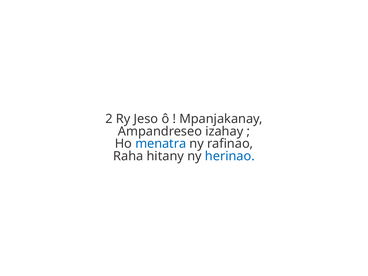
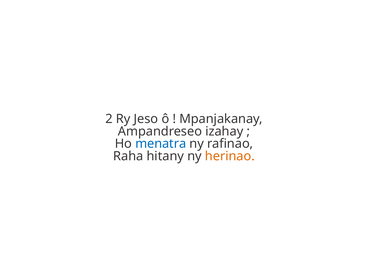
herinao colour: blue -> orange (230, 156)
